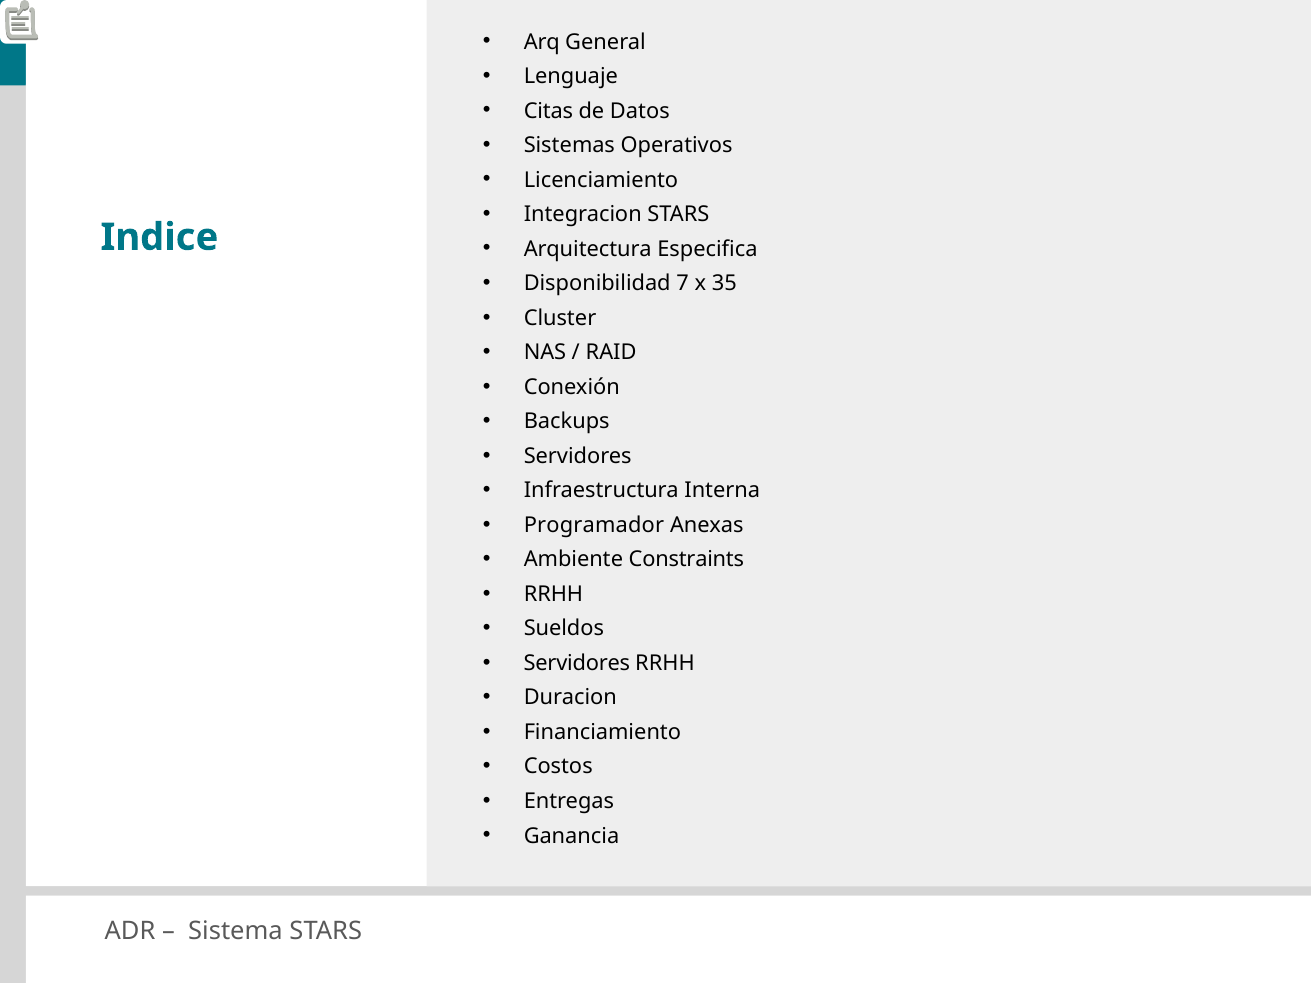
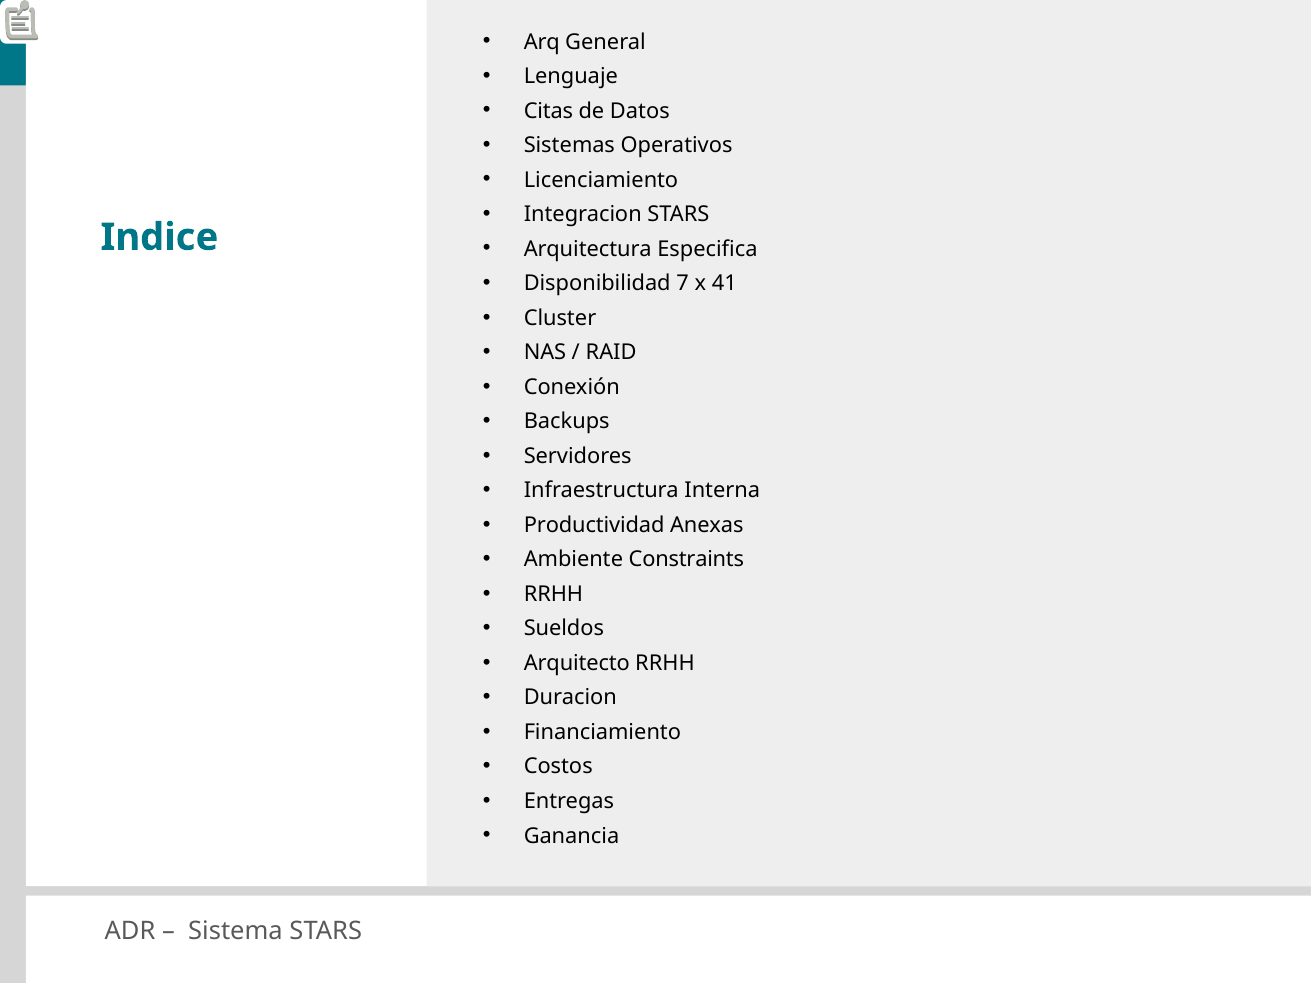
35: 35 -> 41 (724, 284)
Programador: Programador -> Productividad (594, 525)
Servidores: Servidores -> Arquitecto (577, 663)
